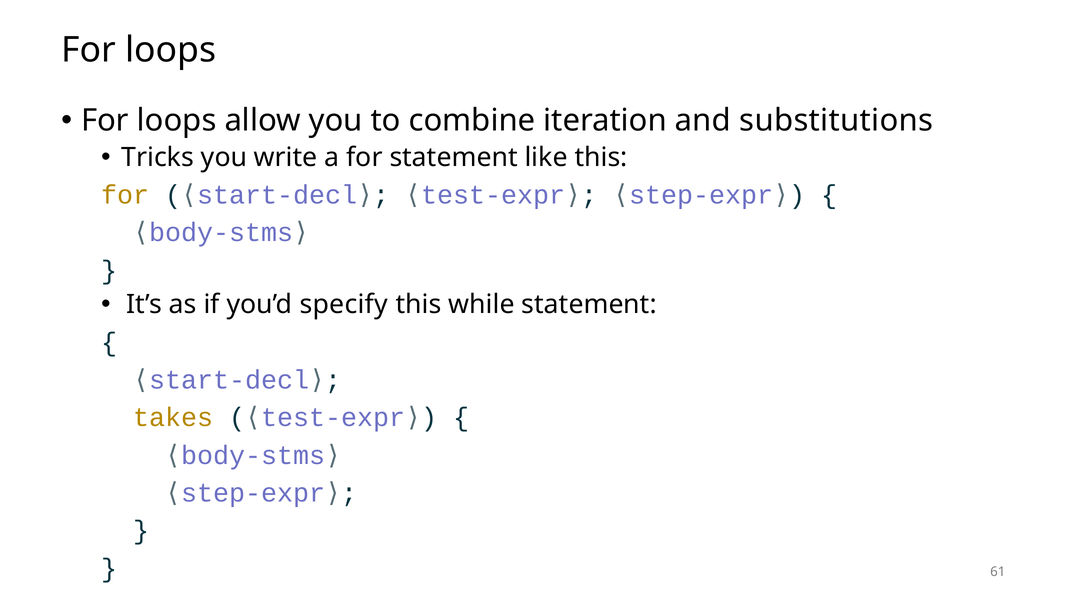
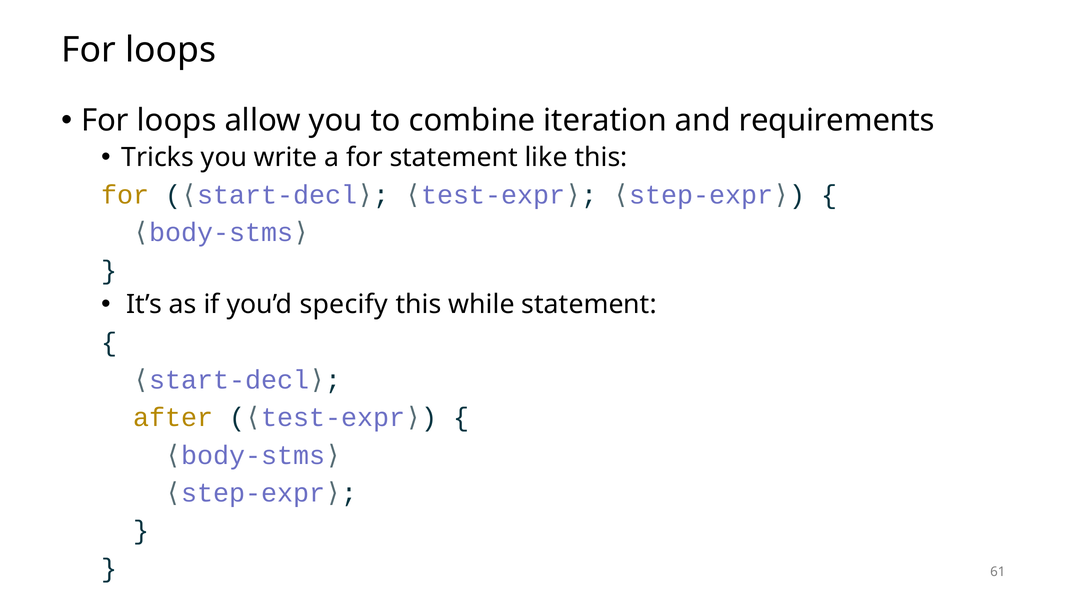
substitutions: substitutions -> requirements (837, 121)
takes: takes -> after (173, 418)
